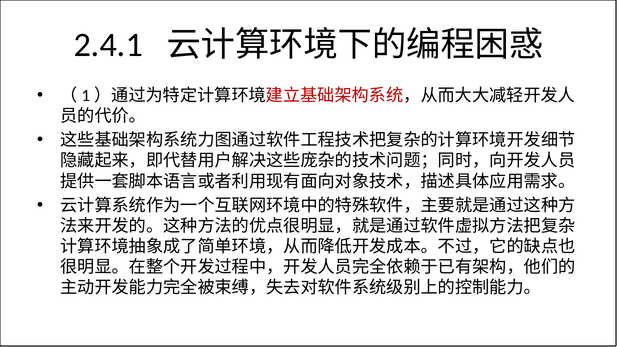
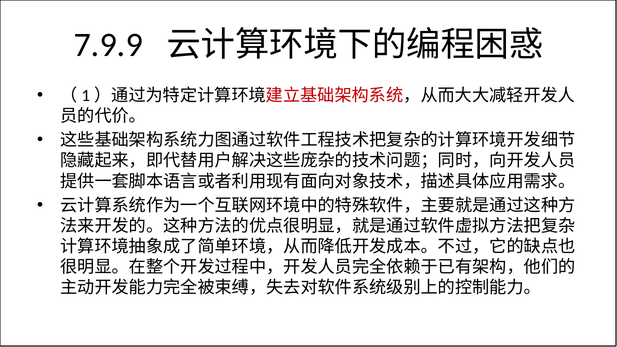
2.4.1: 2.4.1 -> 7.9.9 (108, 45)
